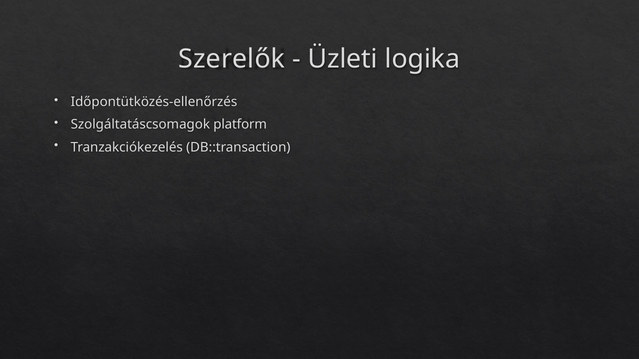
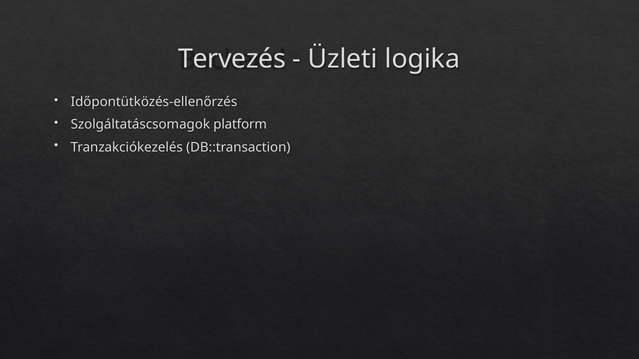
Szerelők: Szerelők -> Tervezés (232, 59)
